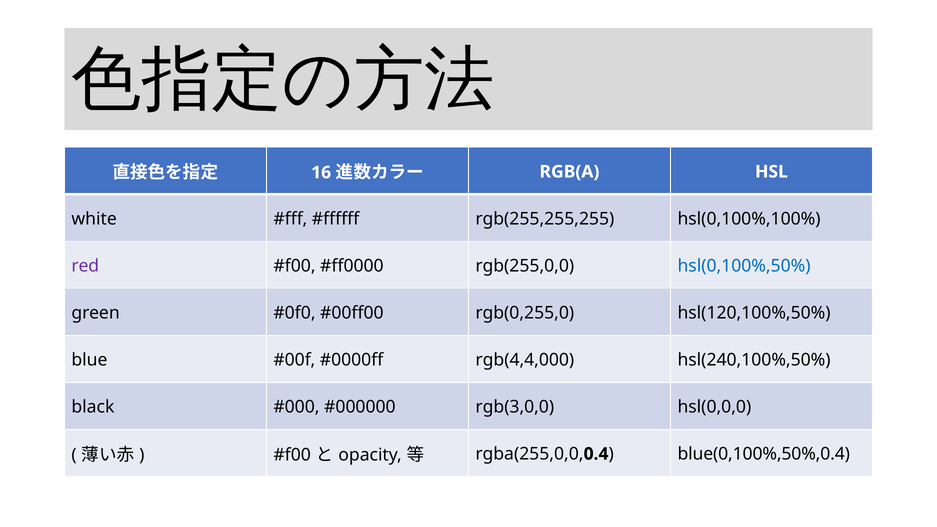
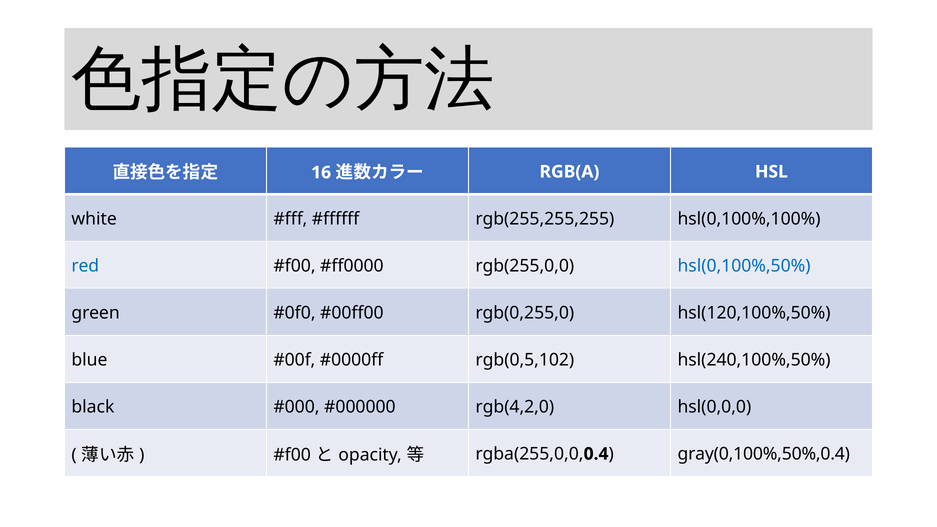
red colour: purple -> blue (85, 266)
rgb(4,4,000: rgb(4,4,000 -> rgb(0,5,102 (525, 360)
rgb(3,0,0: rgb(3,0,0 -> rgb(4,2,0 (515, 407)
blue(0,100%,50%,0.4: blue(0,100%,50%,0.4 -> gray(0,100%,50%,0.4 (764, 454)
